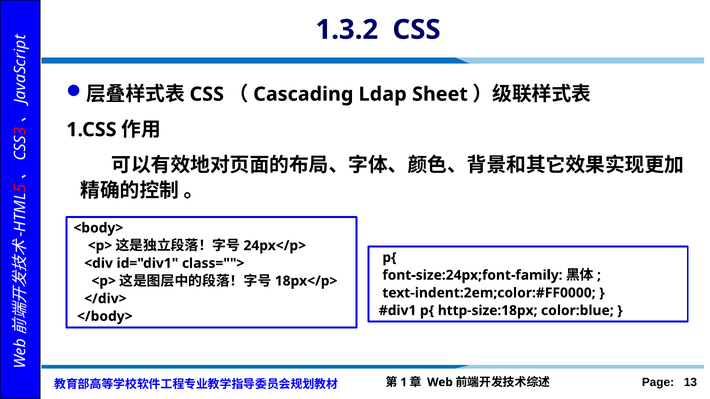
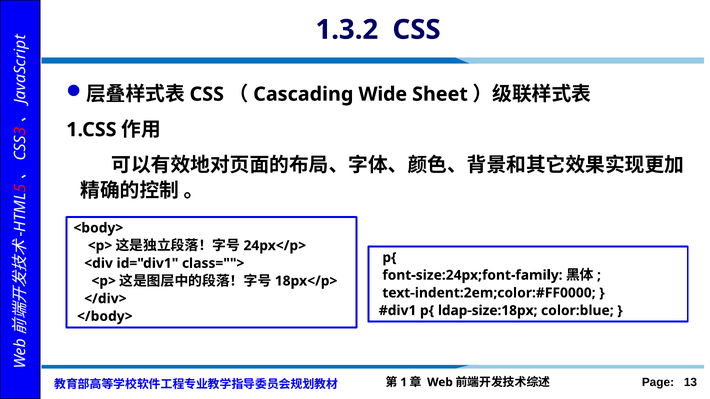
Ldap: Ldap -> Wide (383, 94)
http-size:18px: http-size:18px -> ldap-size:18px (488, 311)
